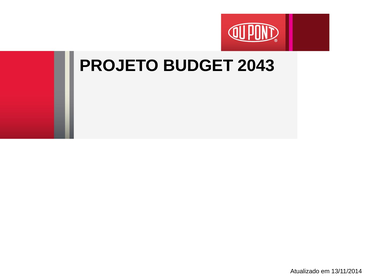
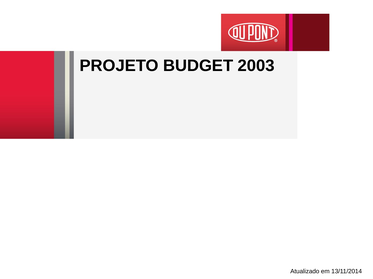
2043: 2043 -> 2003 (256, 66)
